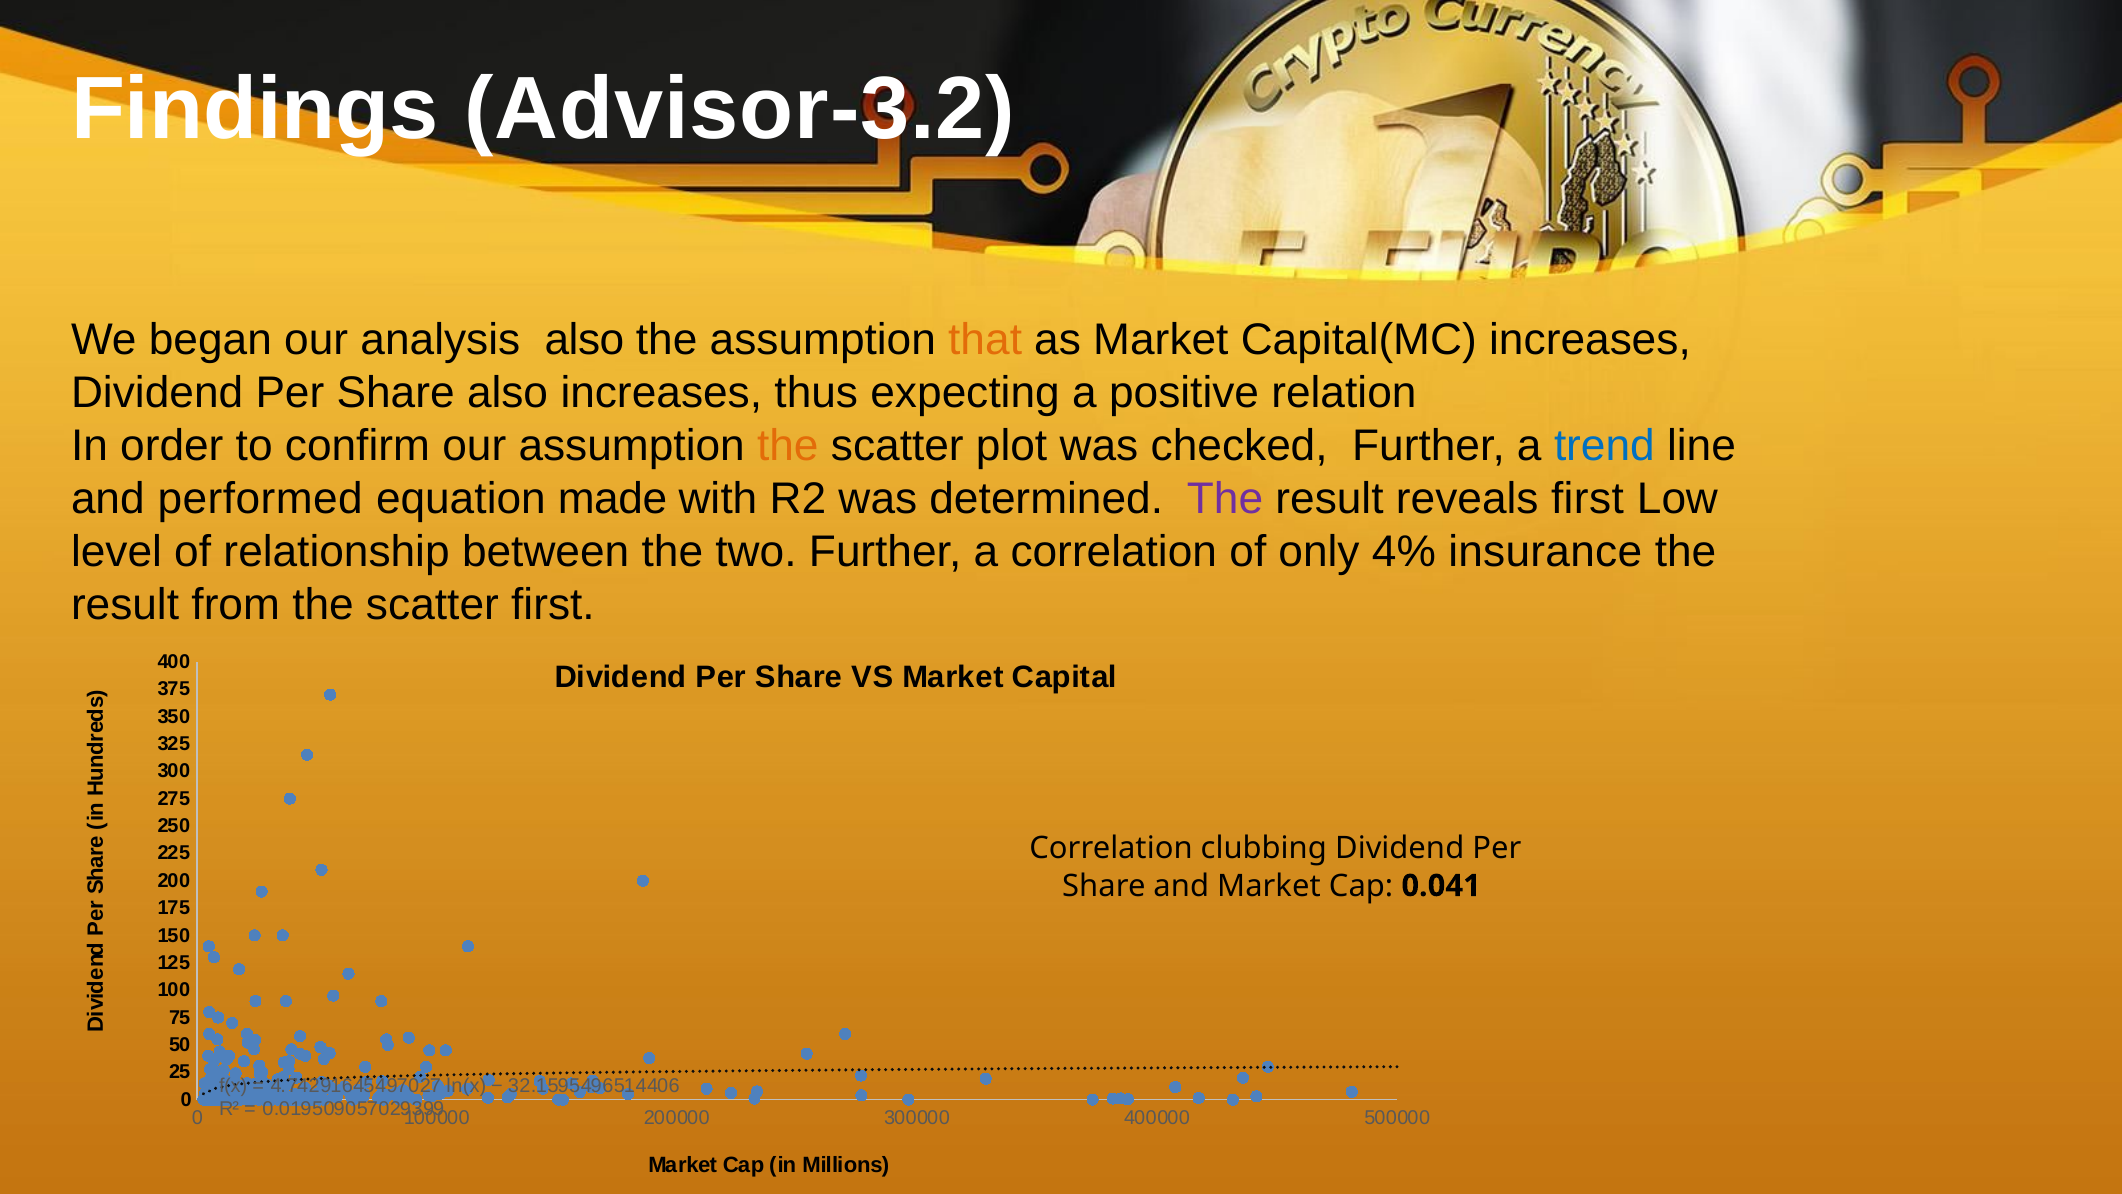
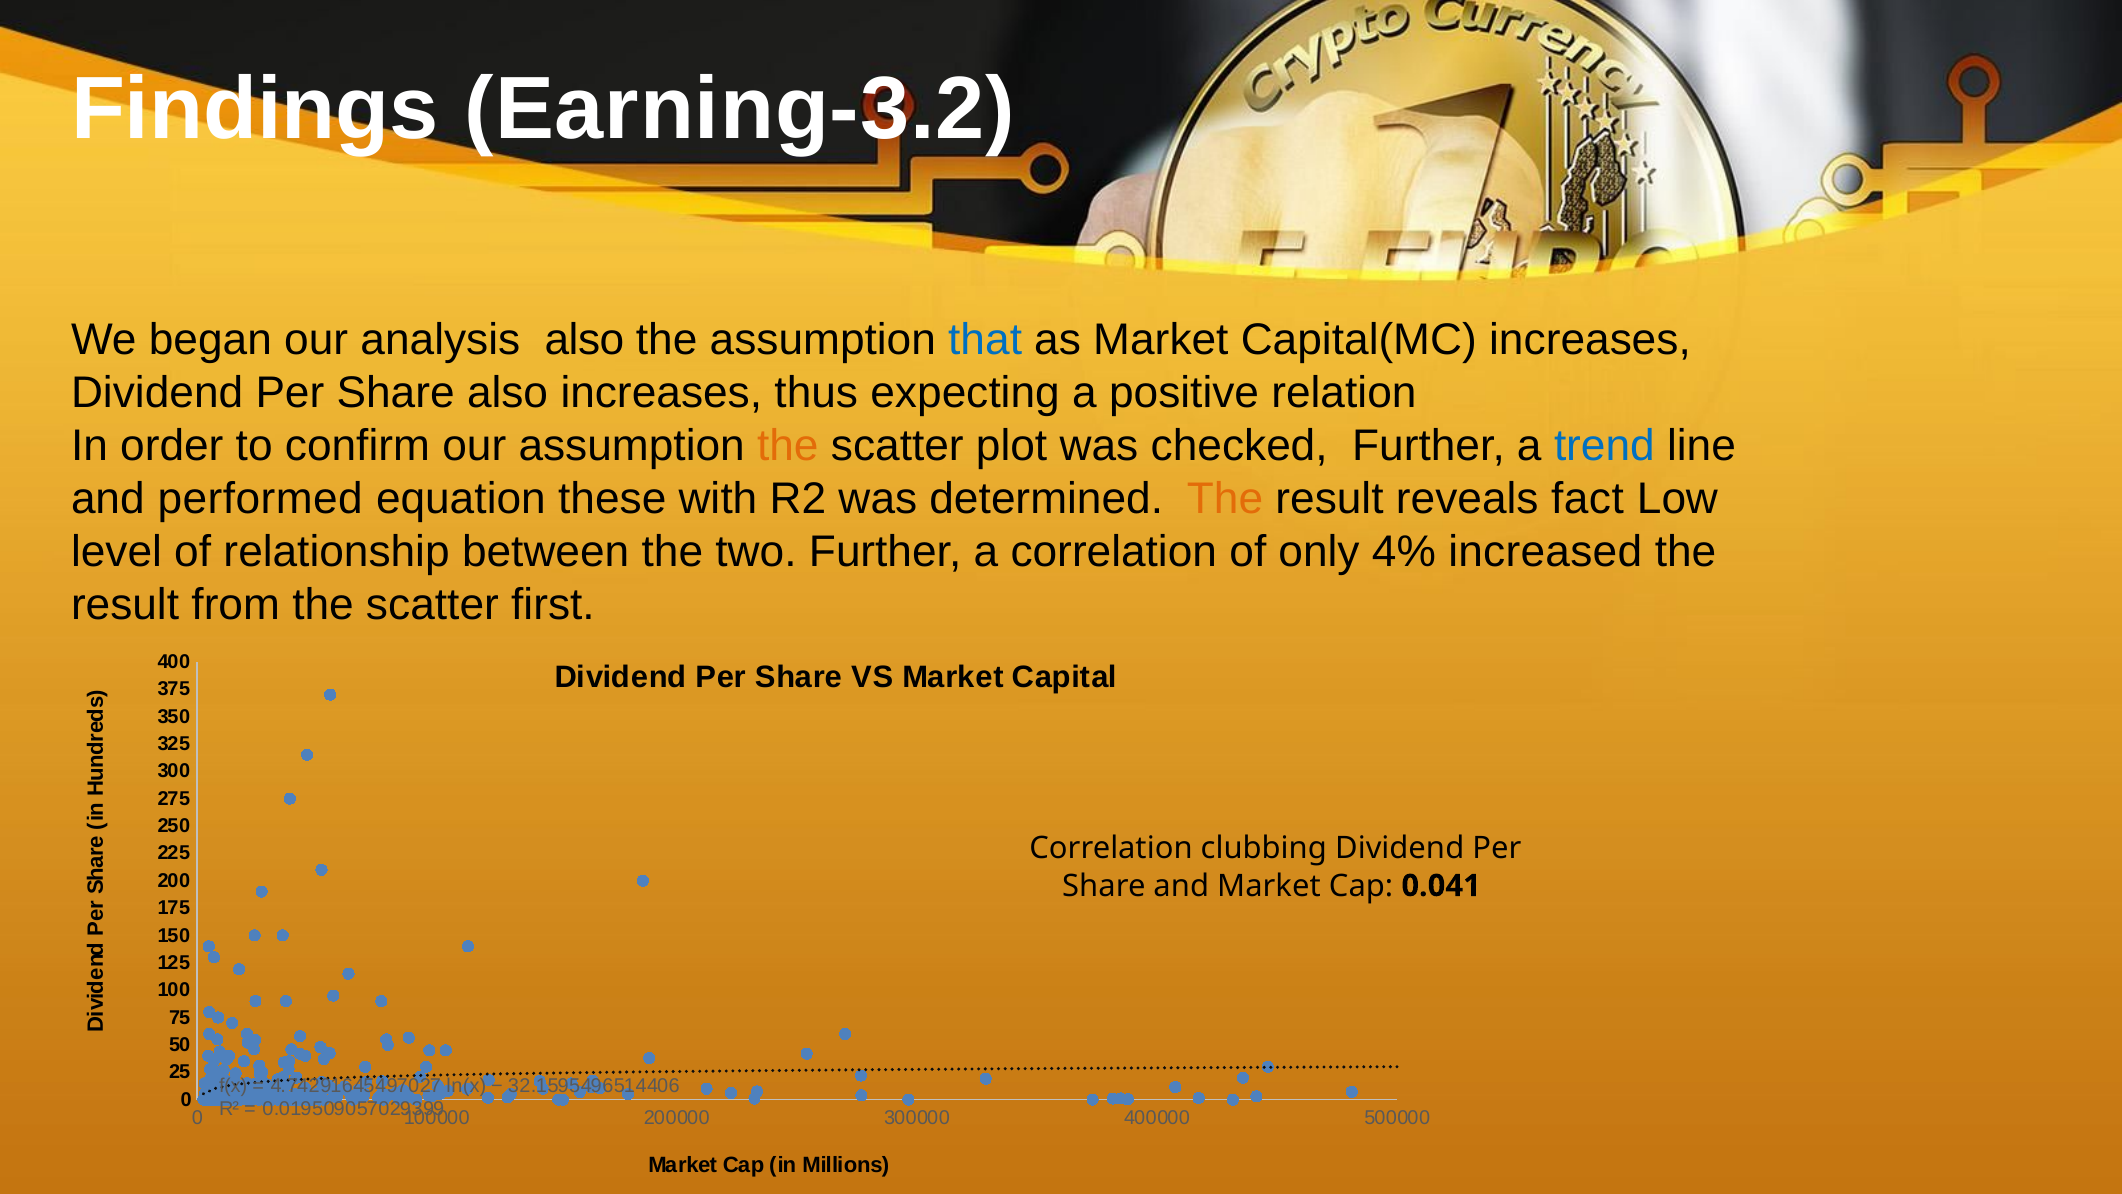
Advisor-3.2: Advisor-3.2 -> Earning-3.2 (740, 109)
that colour: orange -> blue (985, 340)
made: made -> these (612, 499)
The colour: purple -> orange (1225, 499)
reveals first: first -> fact (1588, 499)
insurance: insurance -> increased (1545, 552)
